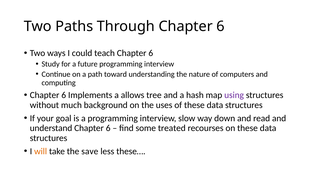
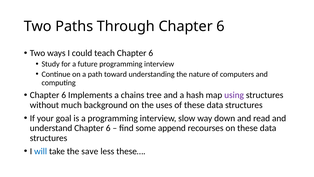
allows: allows -> chains (133, 95)
treated: treated -> append (172, 128)
will colour: orange -> blue (41, 151)
